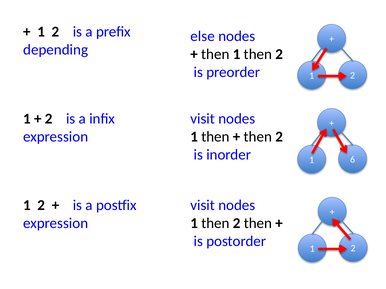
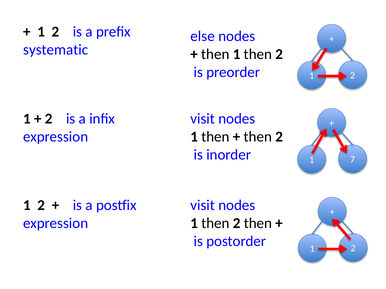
depending: depending -> systematic (56, 50)
6: 6 -> 7 (353, 160)
